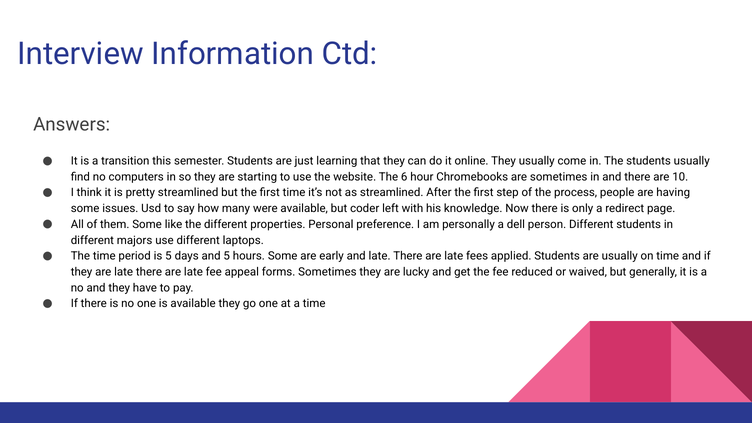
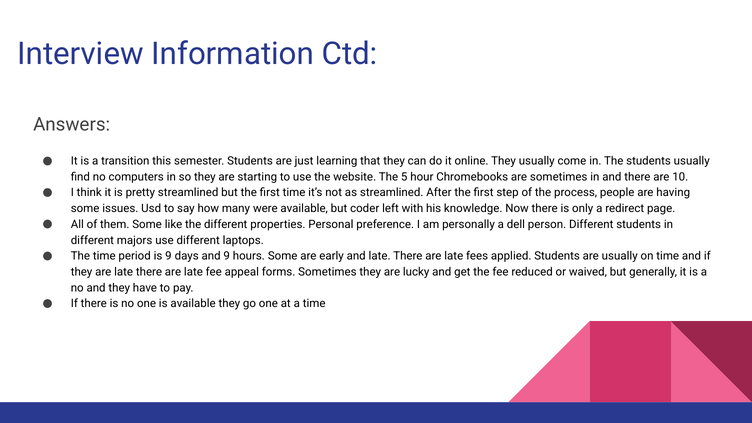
6: 6 -> 5 (404, 177)
is 5: 5 -> 9 (168, 256)
and 5: 5 -> 9 (227, 256)
